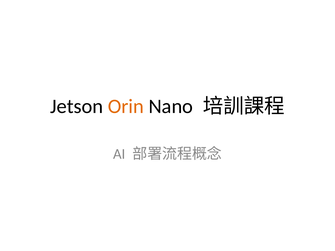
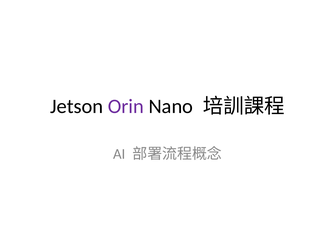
Orin colour: orange -> purple (126, 106)
